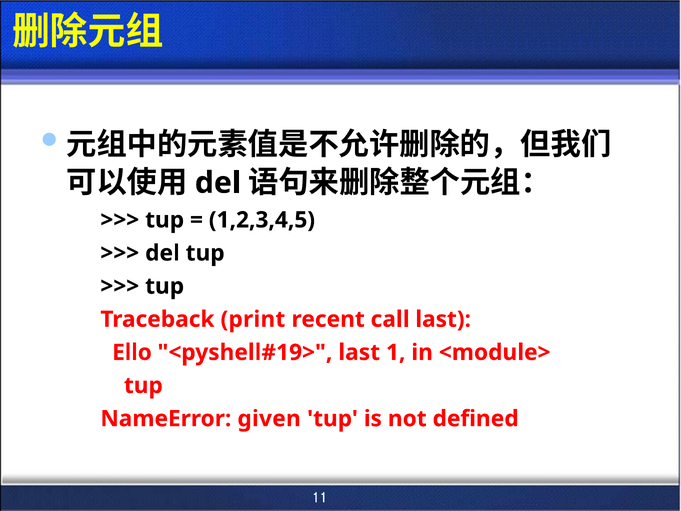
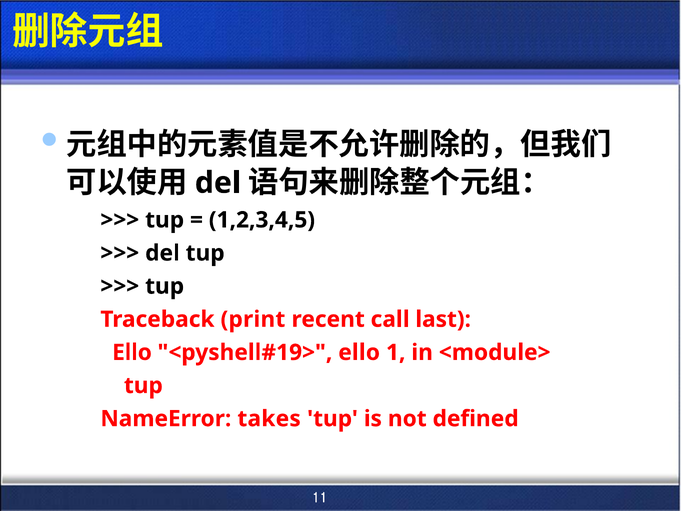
last: last -> ello (359, 352)
given: given -> takes (269, 419)
